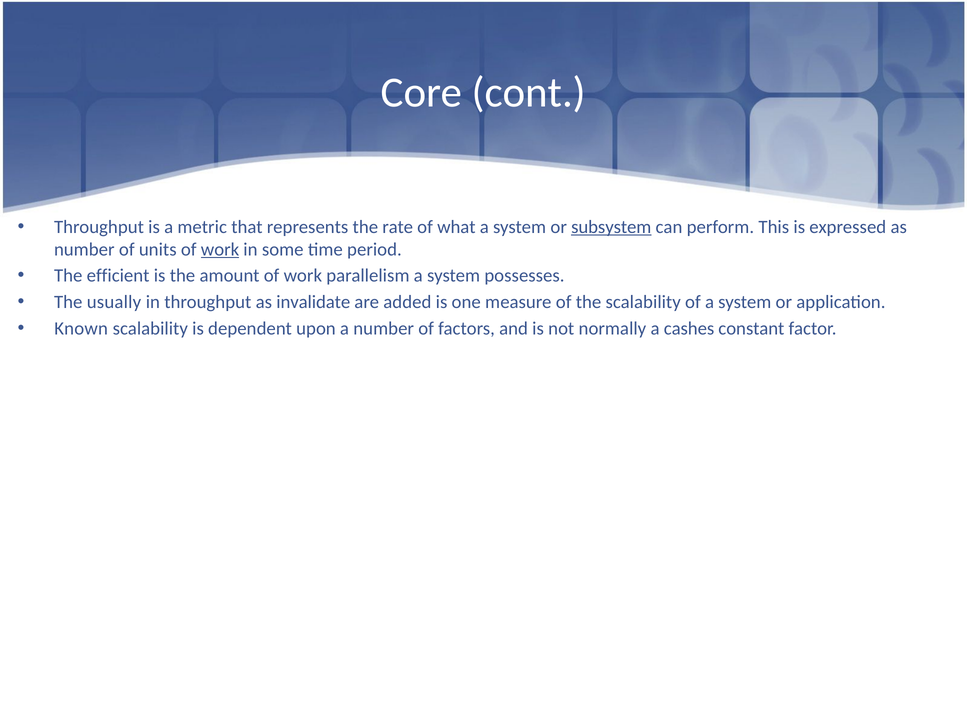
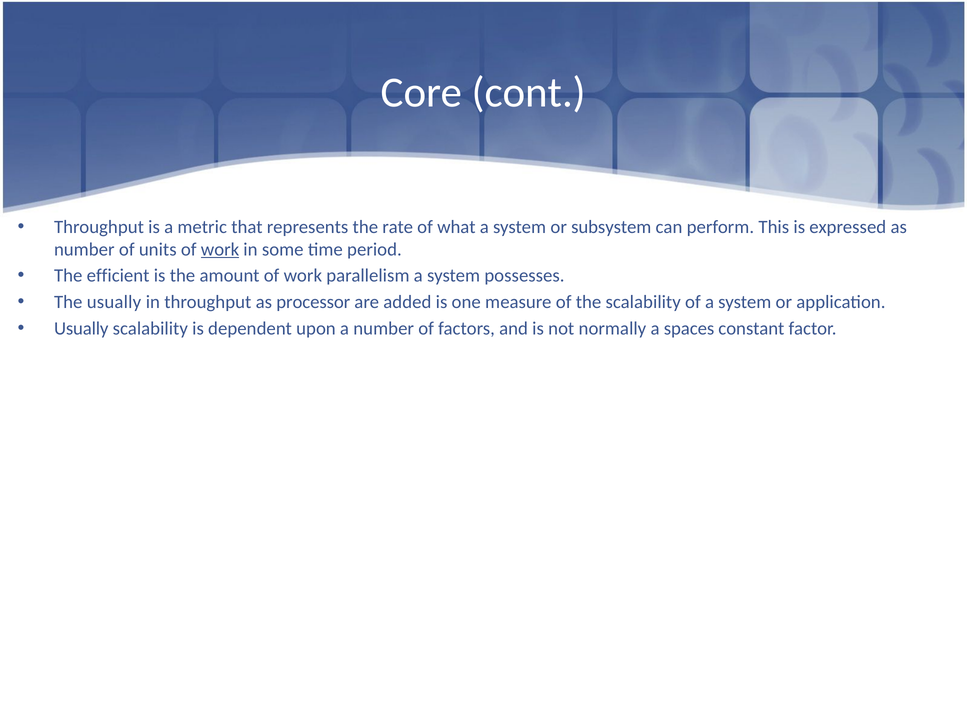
subsystem underline: present -> none (611, 227)
invalidate: invalidate -> processor (313, 302)
Known: Known -> Usually (81, 329)
cashes: cashes -> spaces (689, 329)
